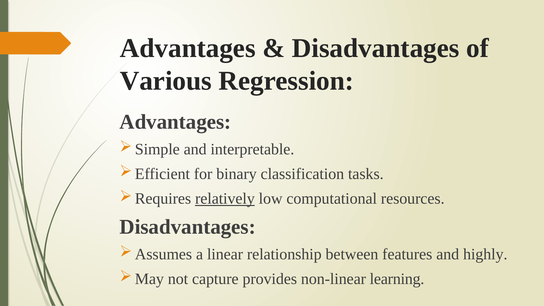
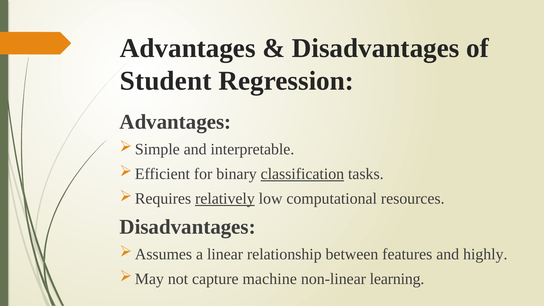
Various: Various -> Student (166, 81)
classification underline: none -> present (302, 174)
provides: provides -> machine (270, 279)
